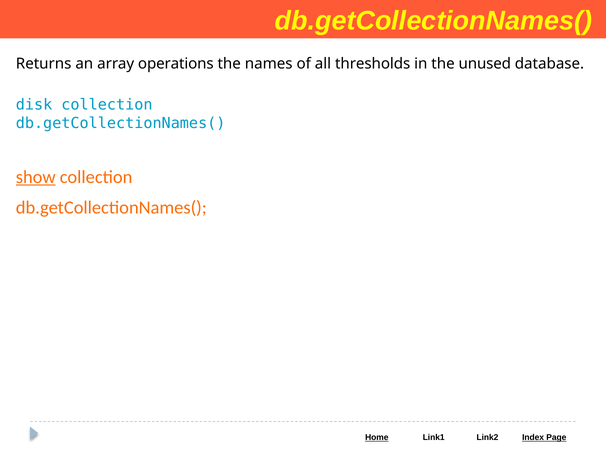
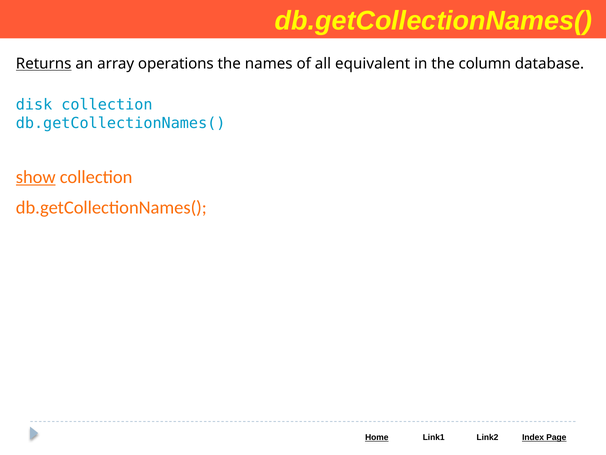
Returns underline: none -> present (44, 64)
thresholds: thresholds -> equivalent (373, 64)
unused: unused -> column (485, 64)
